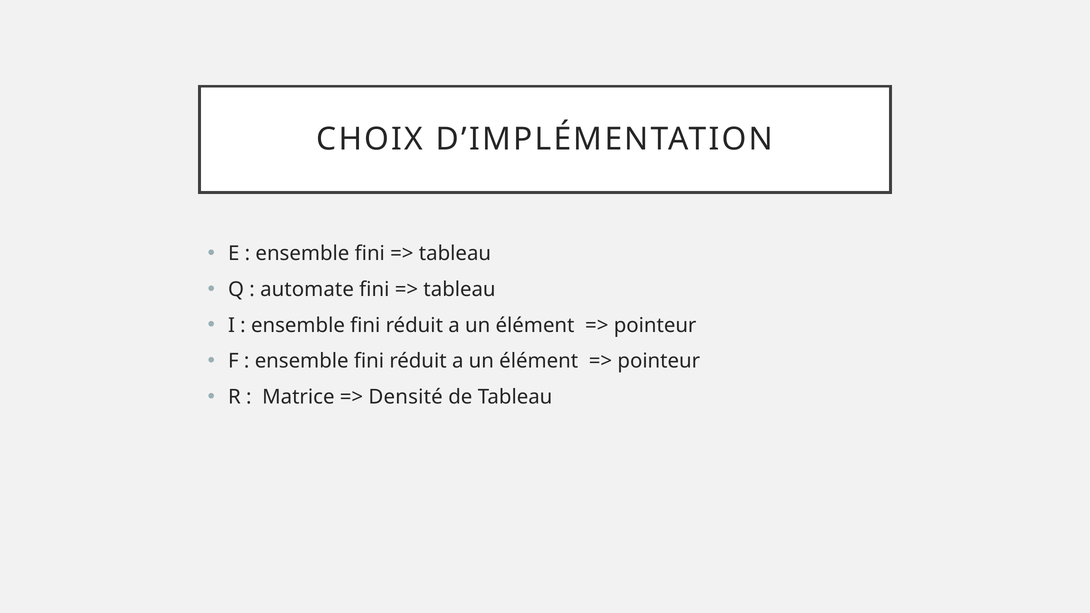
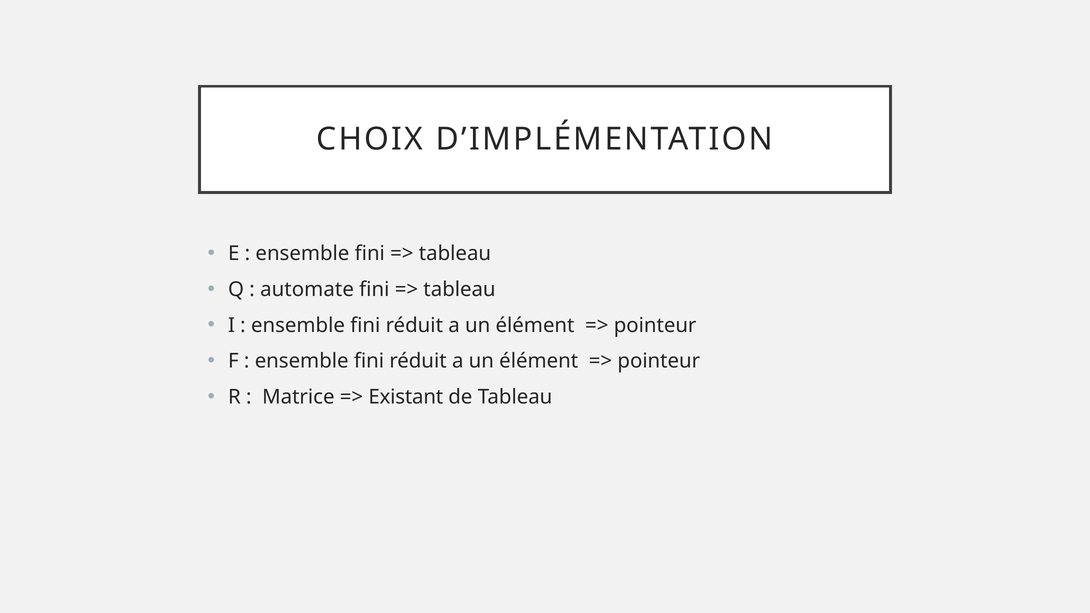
Densité: Densité -> Existant (406, 397)
